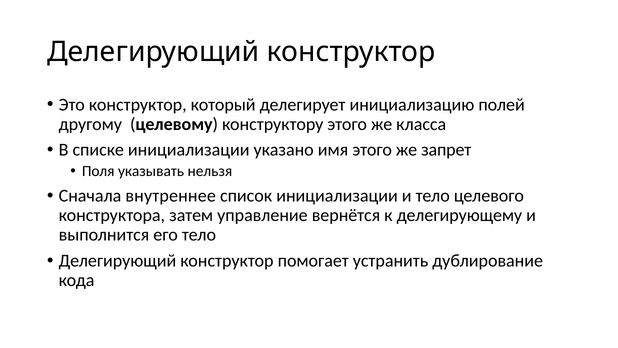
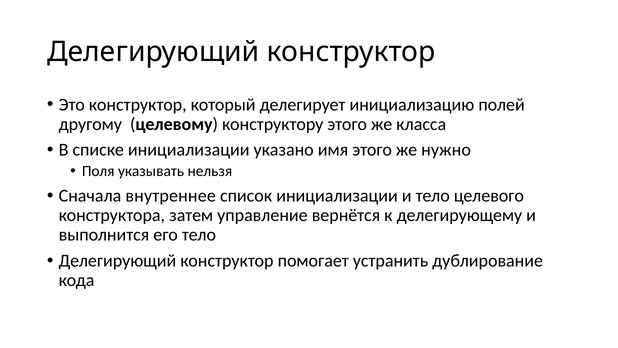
запрет: запрет -> нужно (446, 150)
